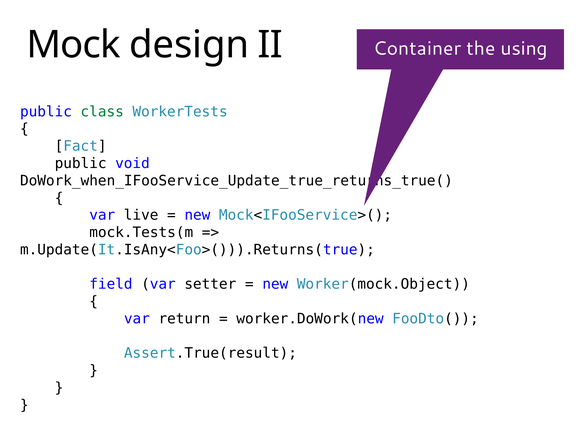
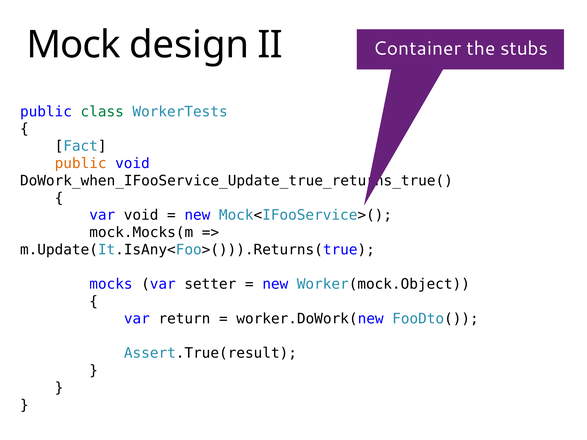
using: using -> stubs (524, 49)
public colour: black -> orange (81, 164)
var live: live -> void (141, 215)
mock.Tests(m: mock.Tests(m -> mock.Mocks(m (141, 233)
field: field -> mocks (111, 284)
